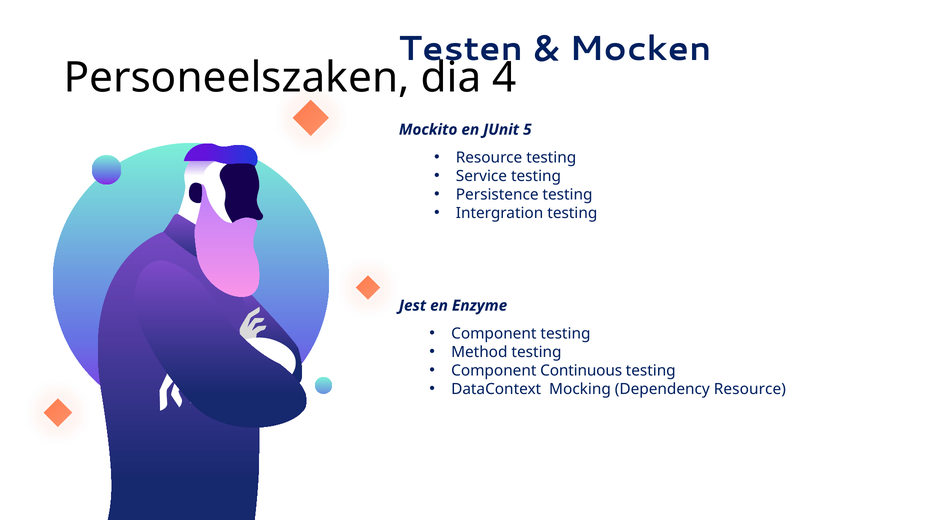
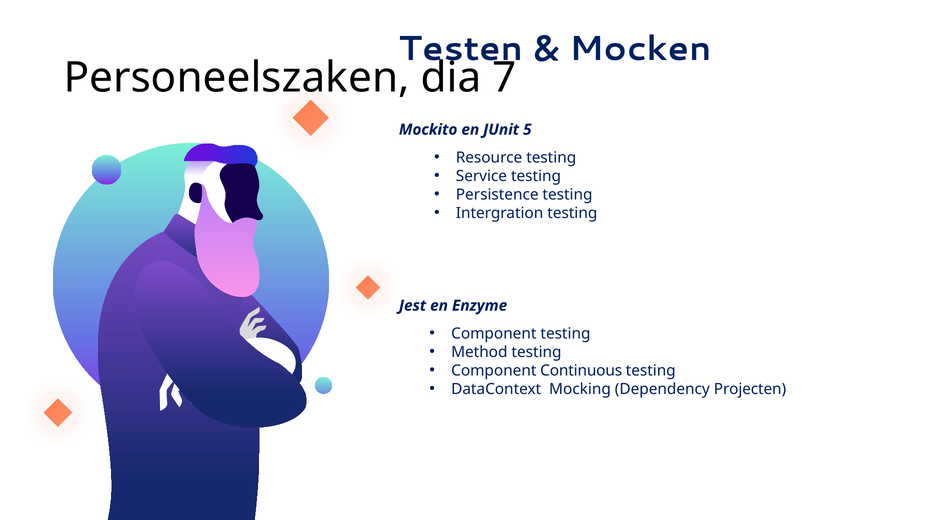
4: 4 -> 7 (504, 78)
Dependency Resource: Resource -> Projecten (750, 389)
